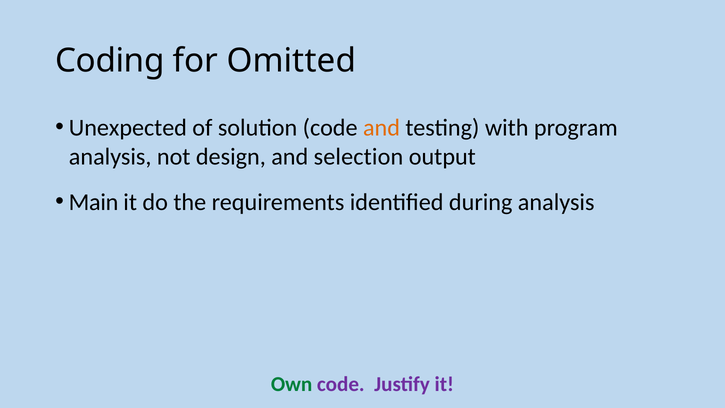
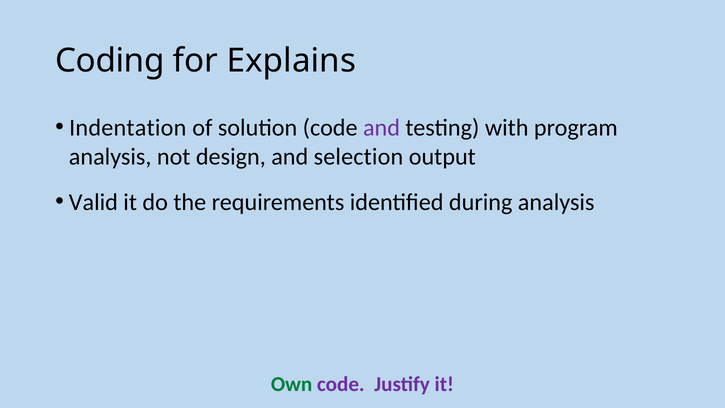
Omitted: Omitted -> Explains (291, 61)
Unexpected: Unexpected -> Indentation (128, 127)
and colour: orange -> purple (382, 127)
Main: Main -> Valid (93, 202)
